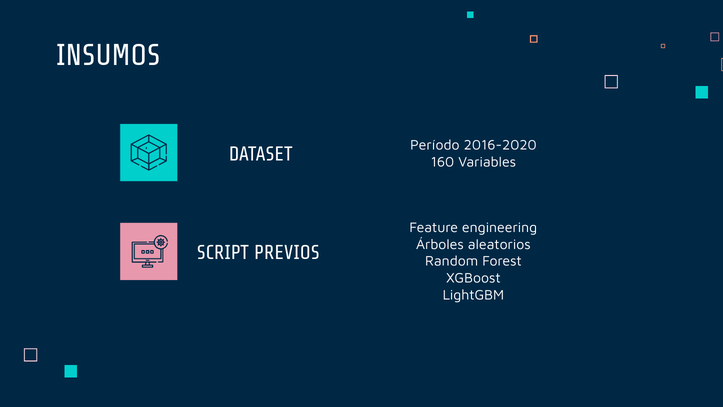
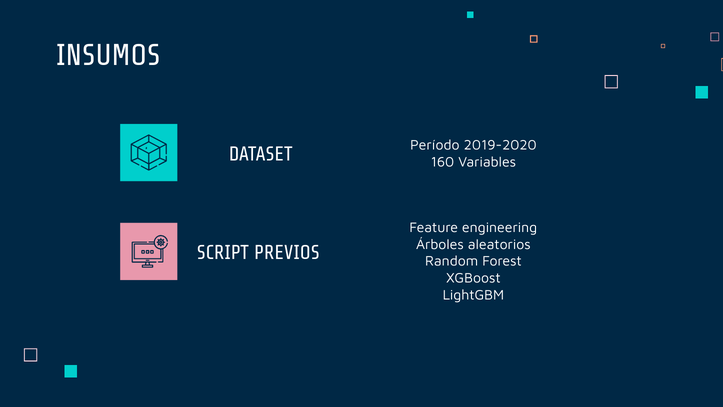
2016-2020: 2016-2020 -> 2019-2020 (500, 145)
